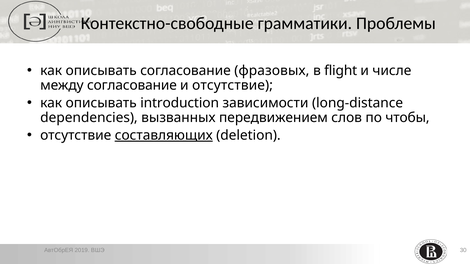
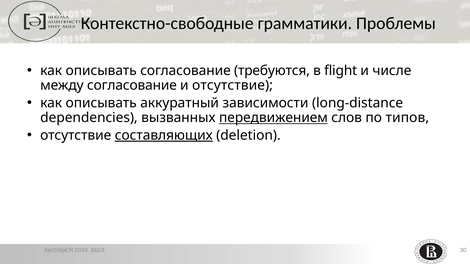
фразовых: фразовых -> требуются (272, 71)
introduction: introduction -> аккуратный (180, 103)
передвижением underline: none -> present (273, 118)
чтобы: чтобы -> типов (407, 118)
